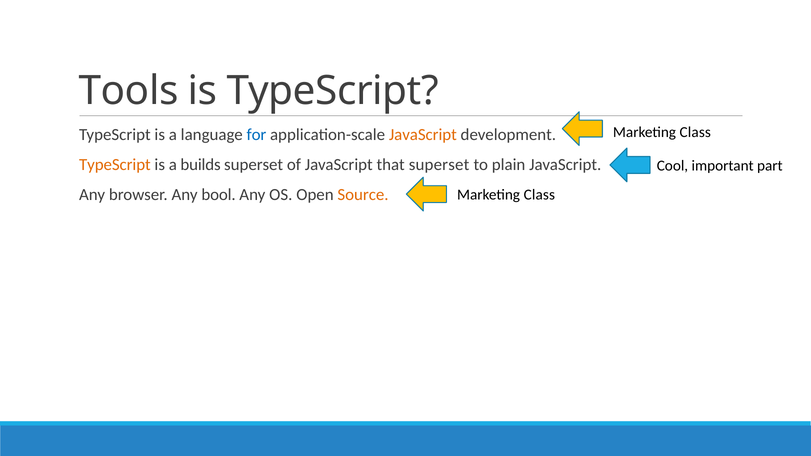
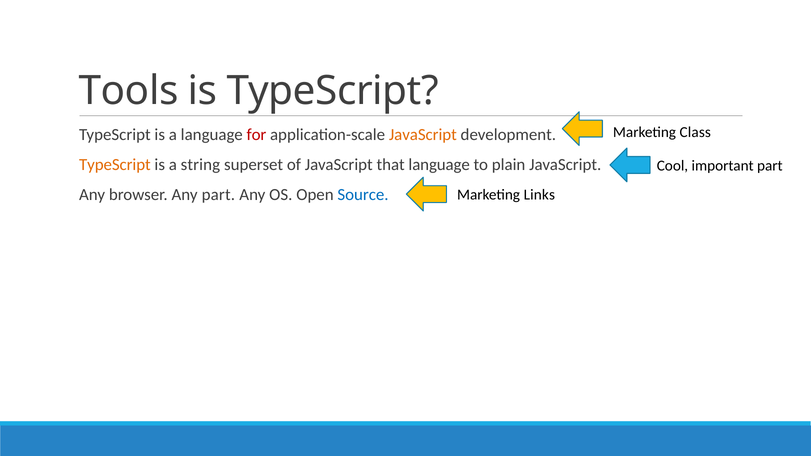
for colour: blue -> red (256, 135)
builds: builds -> string (200, 165)
that superset: superset -> language (439, 165)
Any bool: bool -> part (218, 195)
Source colour: orange -> blue (363, 195)
Class: Class -> Links (539, 195)
